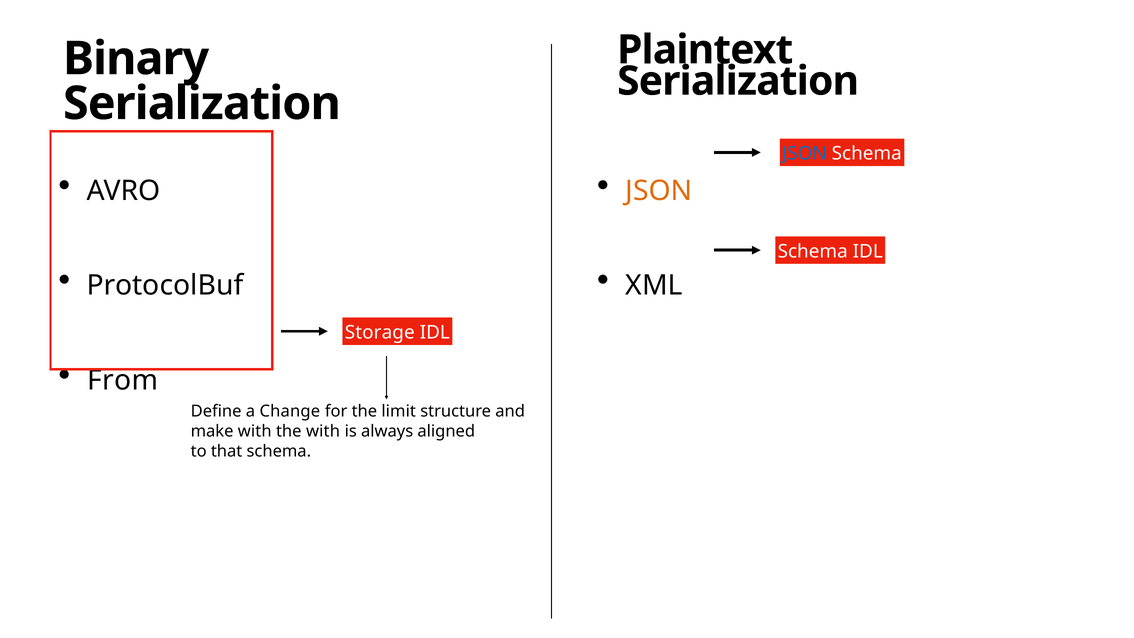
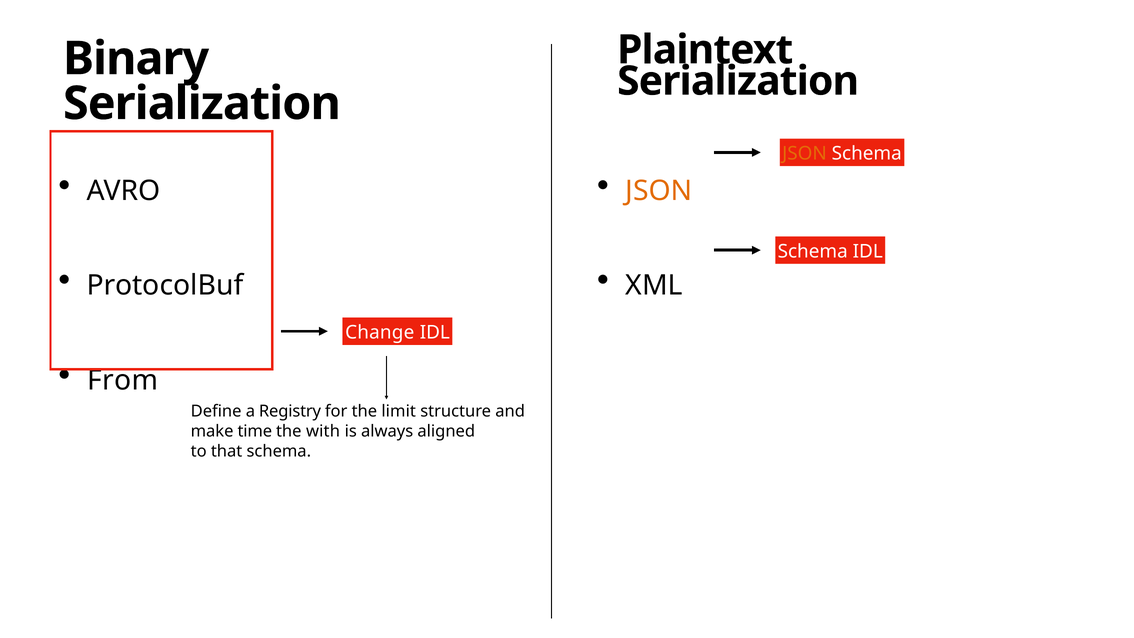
JSON colour: blue -> orange (804, 154)
Storage: Storage -> Change (380, 332)
Change: Change -> Registry (290, 411)
make with: with -> time (255, 431)
